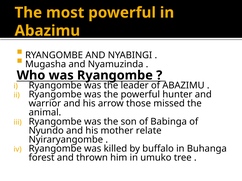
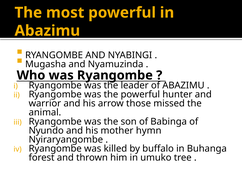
relate: relate -> hymn (149, 131)
